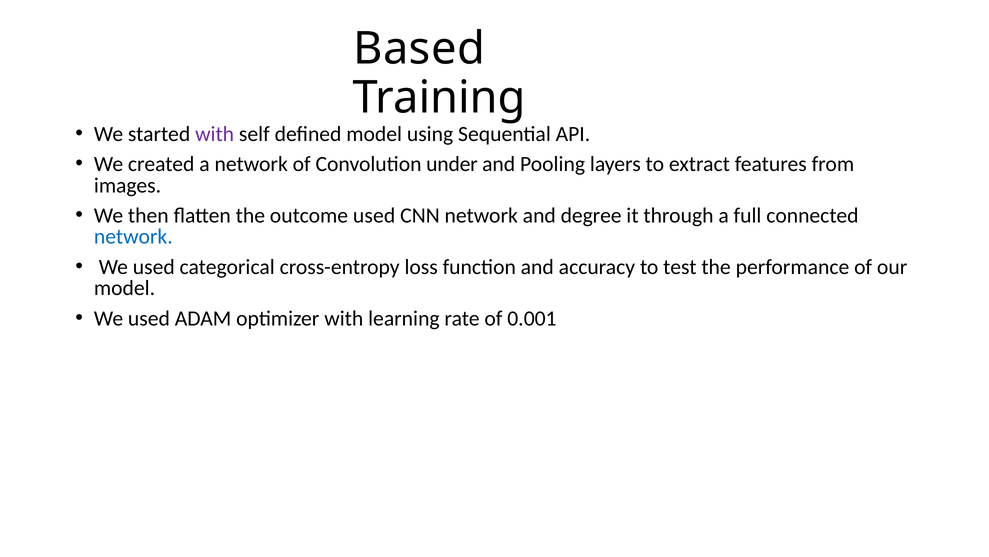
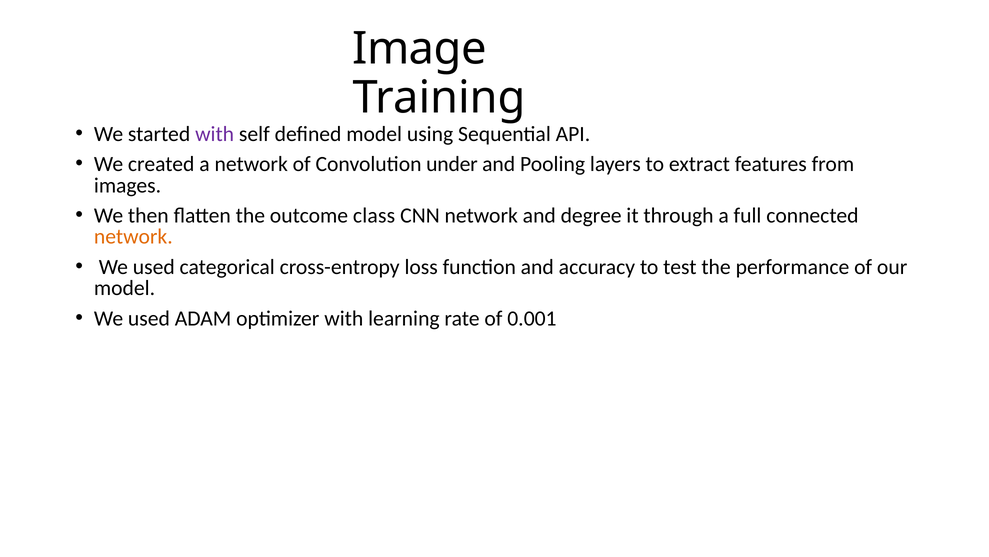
Based: Based -> Image (420, 49)
outcome used: used -> class (374, 215)
network colour: blue -> orange (133, 236)
